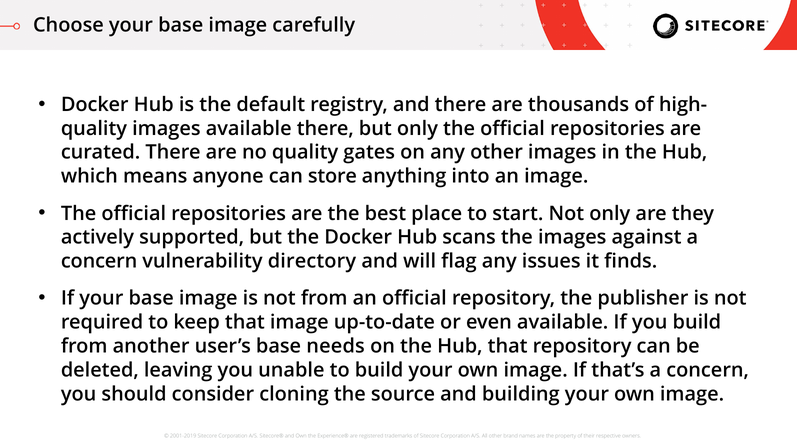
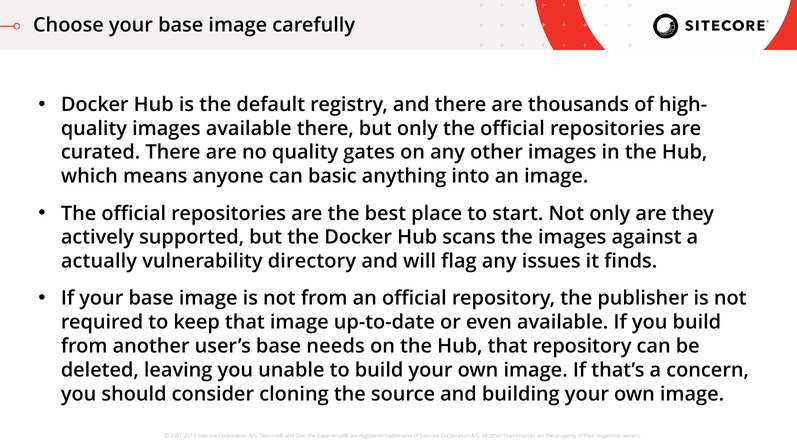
store: store -> basic (332, 176)
concern: concern -> actually (99, 261)
